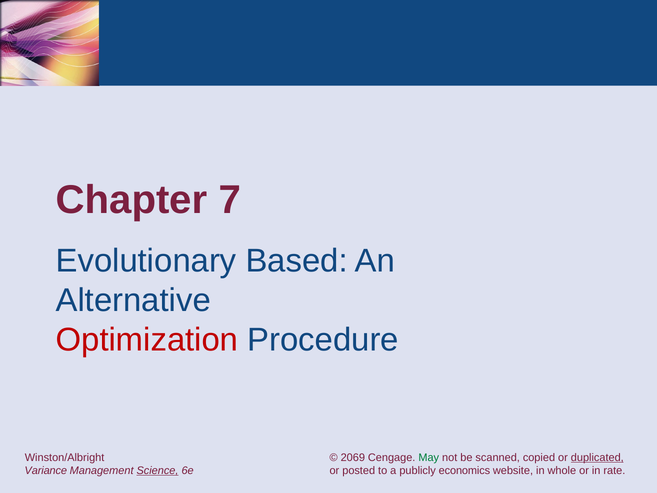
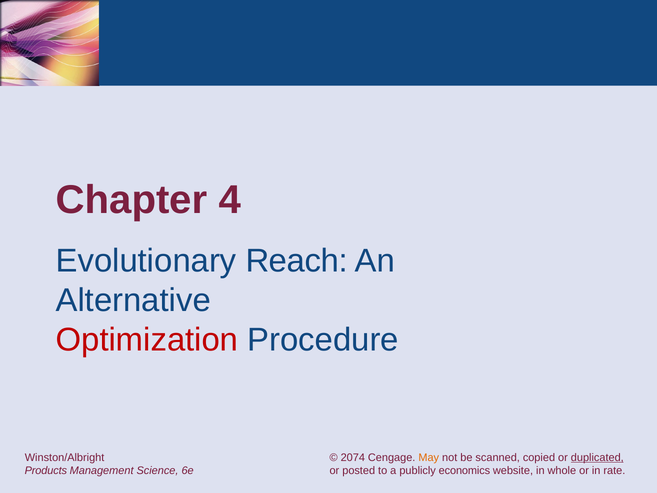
7: 7 -> 4 (230, 200)
Based: Based -> Reach (297, 261)
2069: 2069 -> 2074 (353, 457)
May colour: green -> orange (429, 457)
Variance: Variance -> Products (46, 470)
Science underline: present -> none (157, 470)
